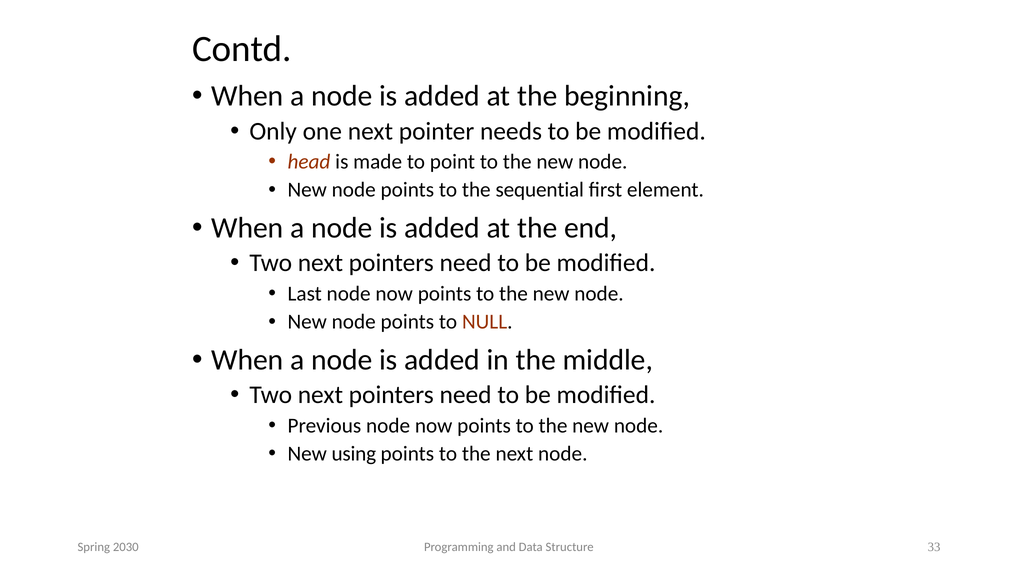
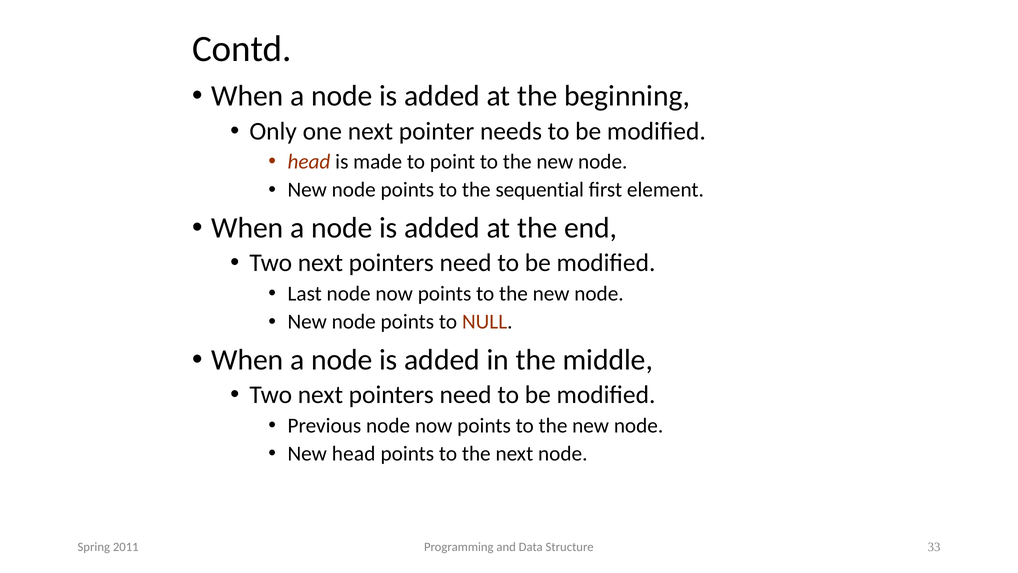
New using: using -> head (354, 453)
2030: 2030 -> 2011 (126, 547)
